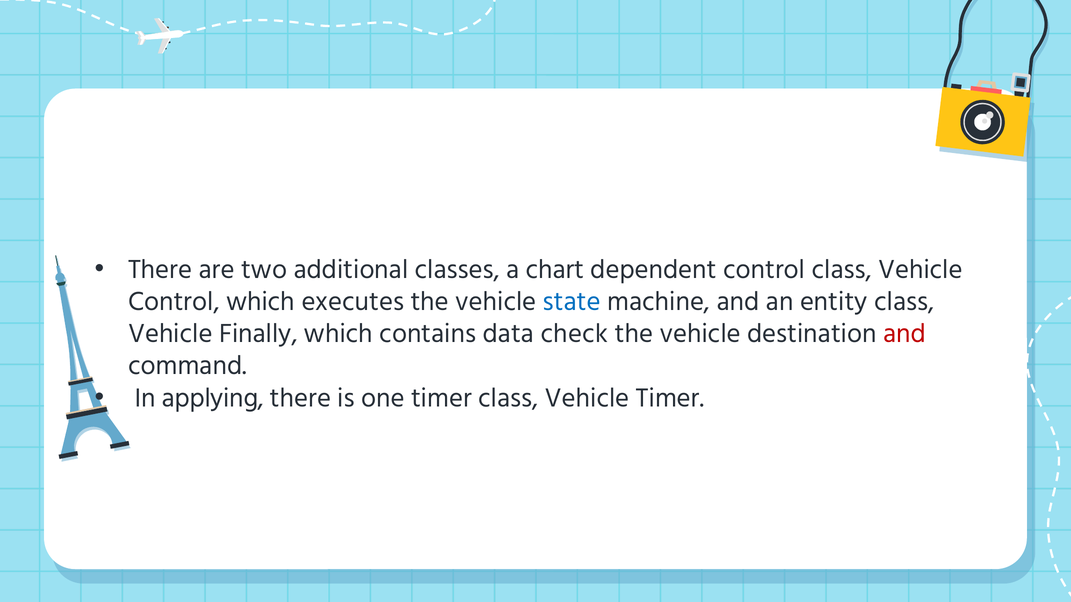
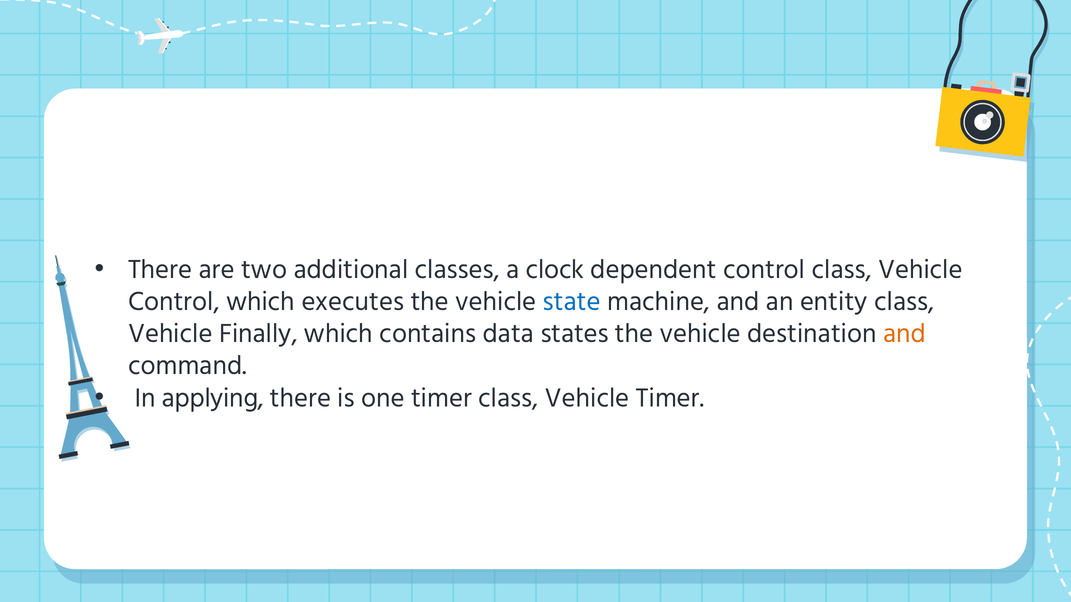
chart: chart -> clock (555, 269)
check: check -> states (575, 334)
and colour: red -> orange (905, 334)
